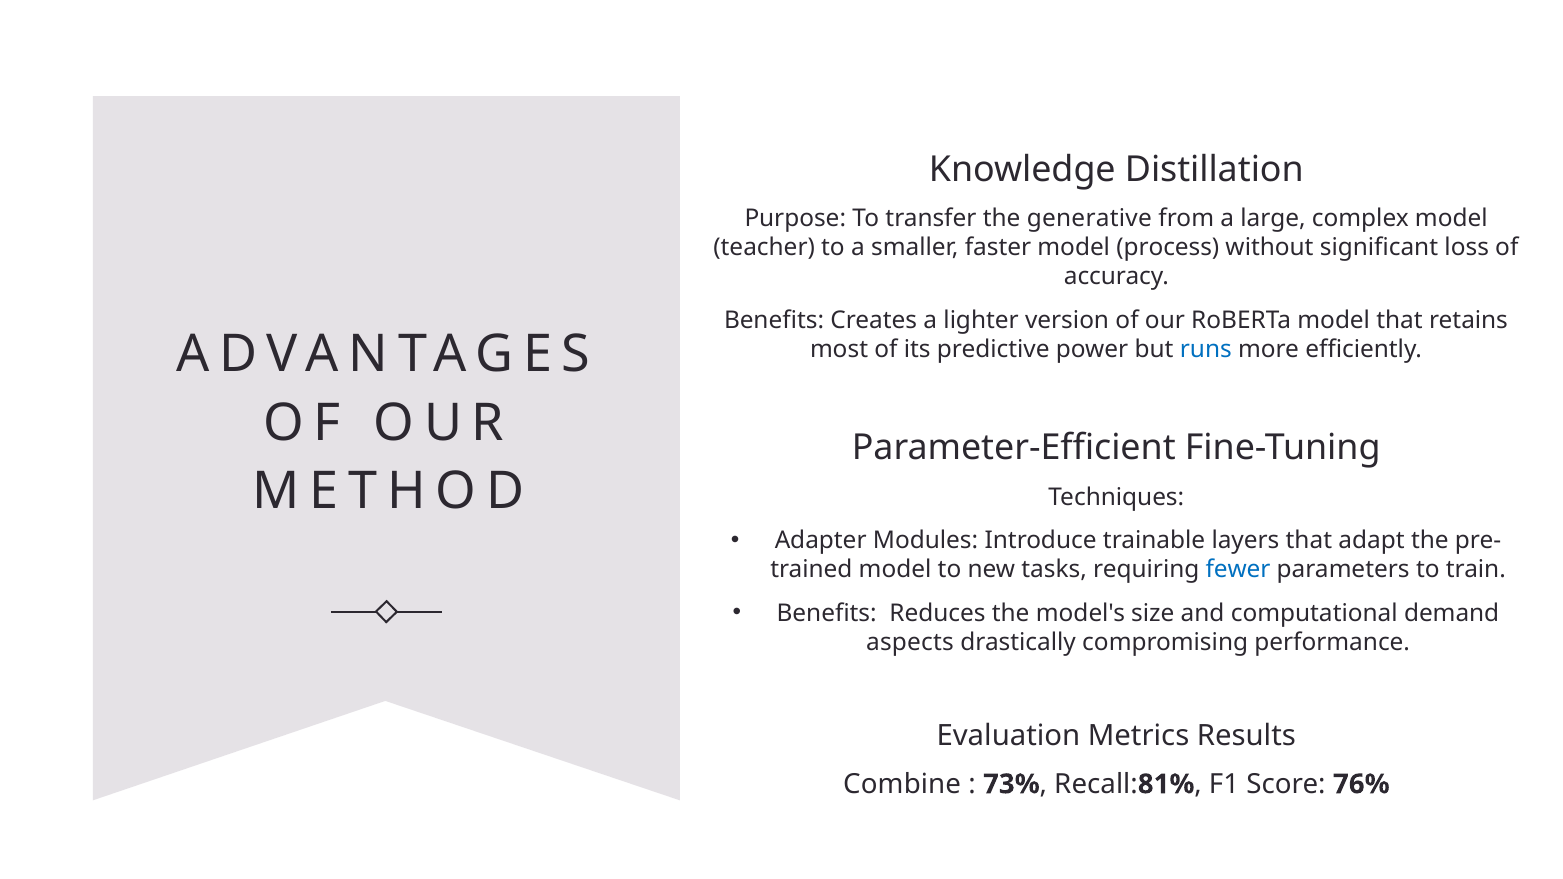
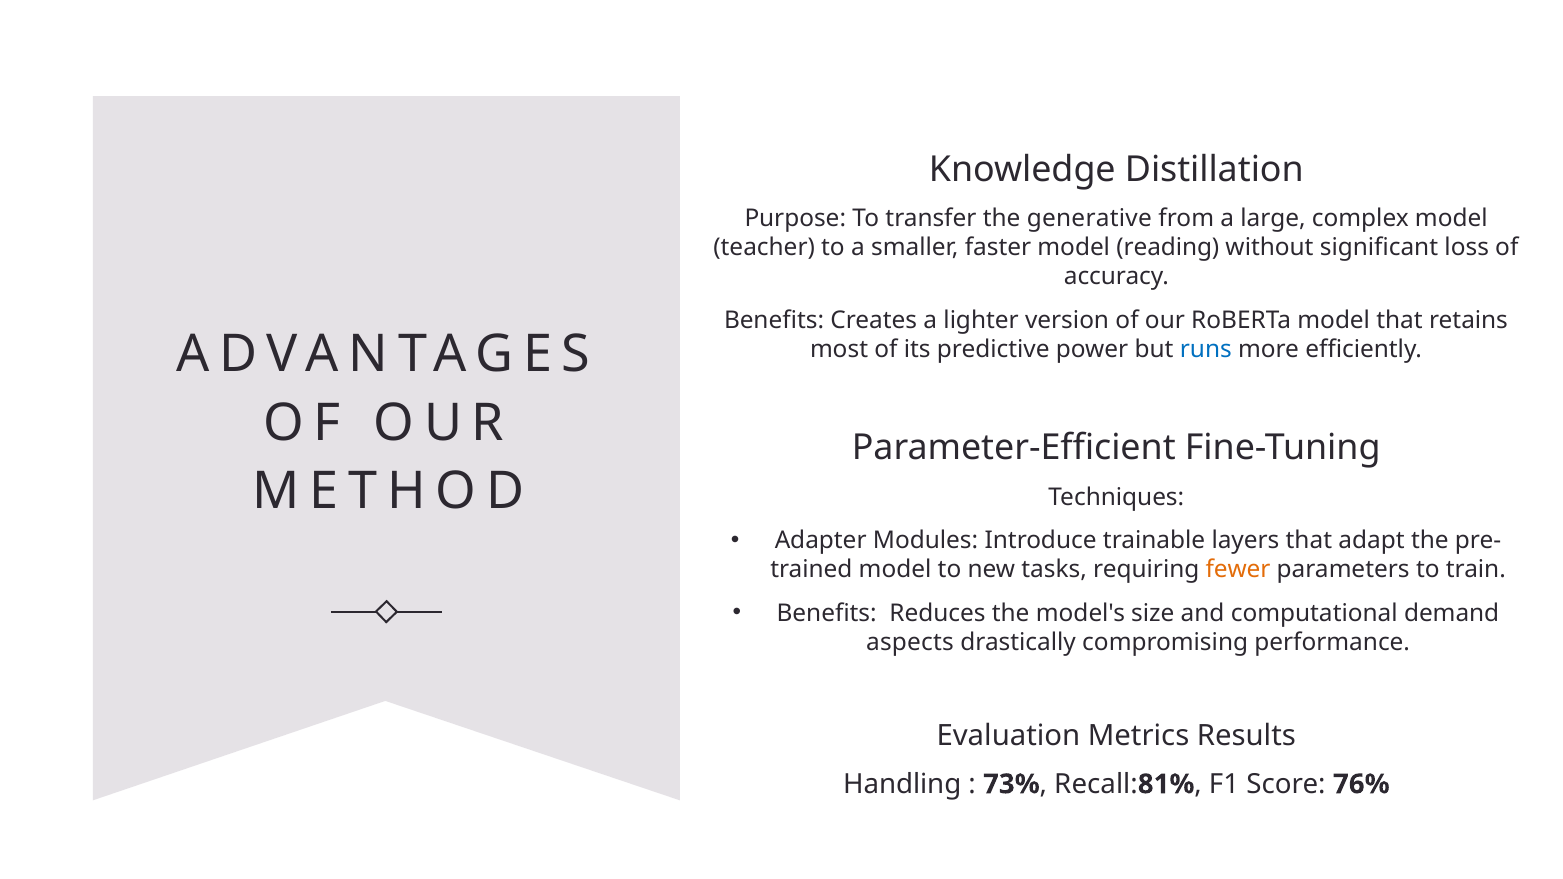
process: process -> reading (1168, 248)
fewer colour: blue -> orange (1238, 570)
Combine: Combine -> Handling (902, 784)
